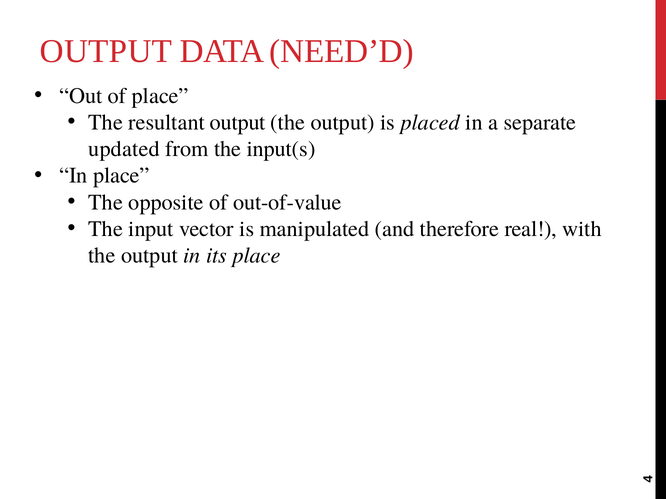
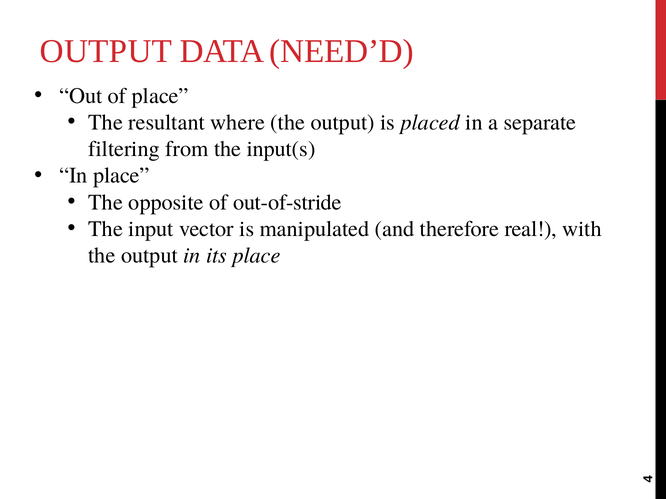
resultant output: output -> where (238, 122)
updated: updated -> filtering (124, 149)
out-of-value: out-of-value -> out-of-stride (287, 202)
